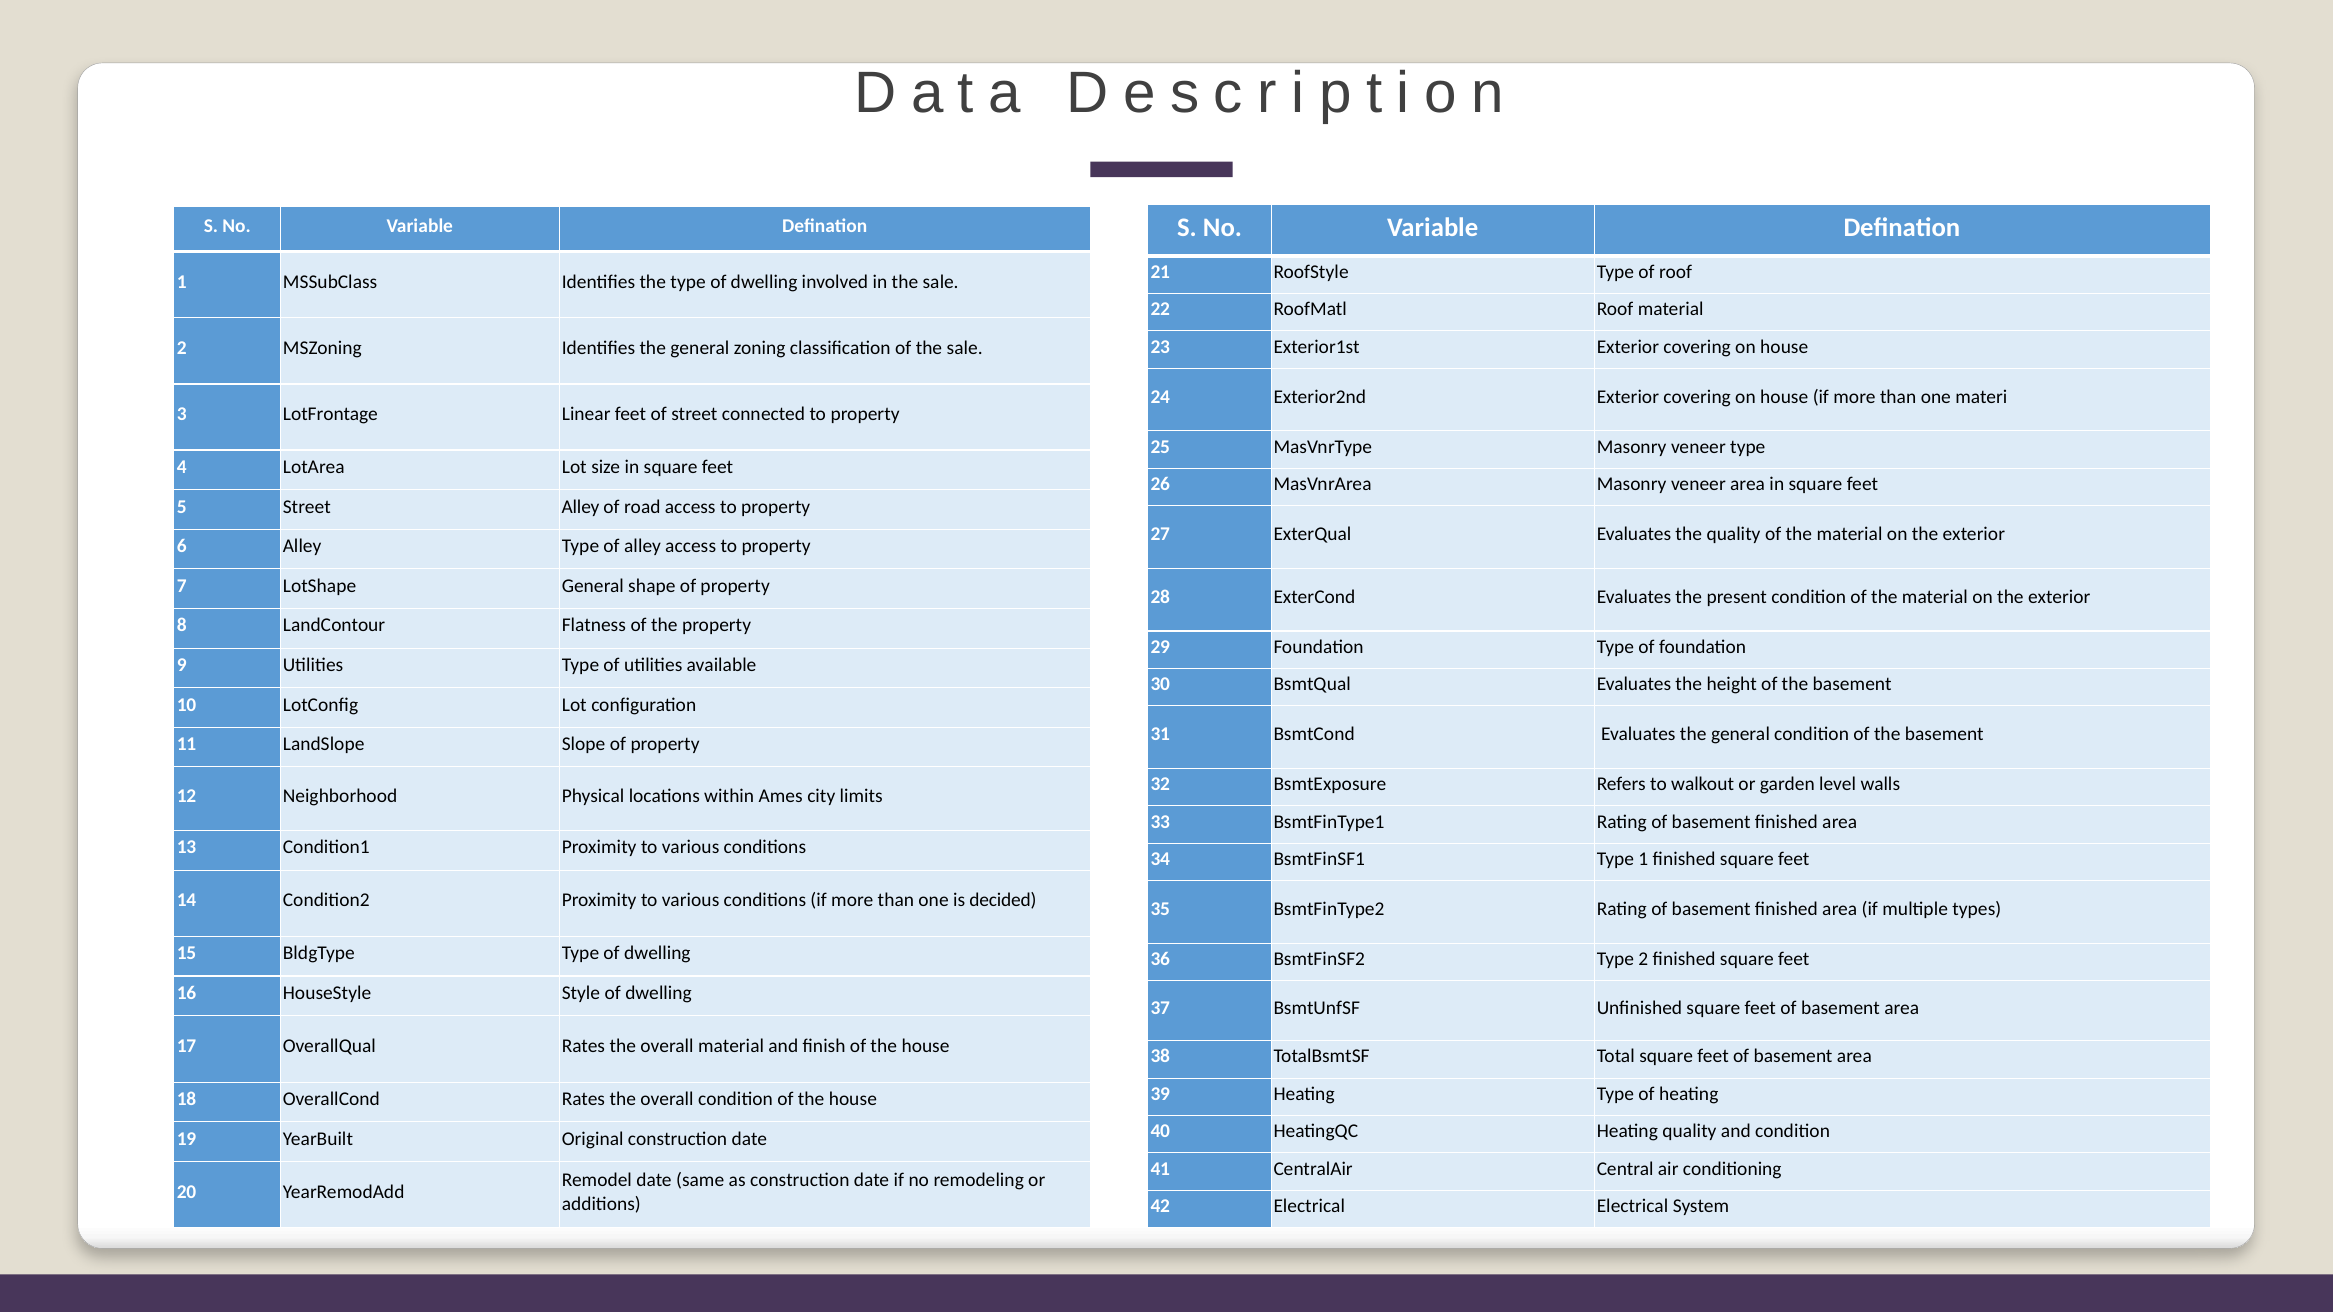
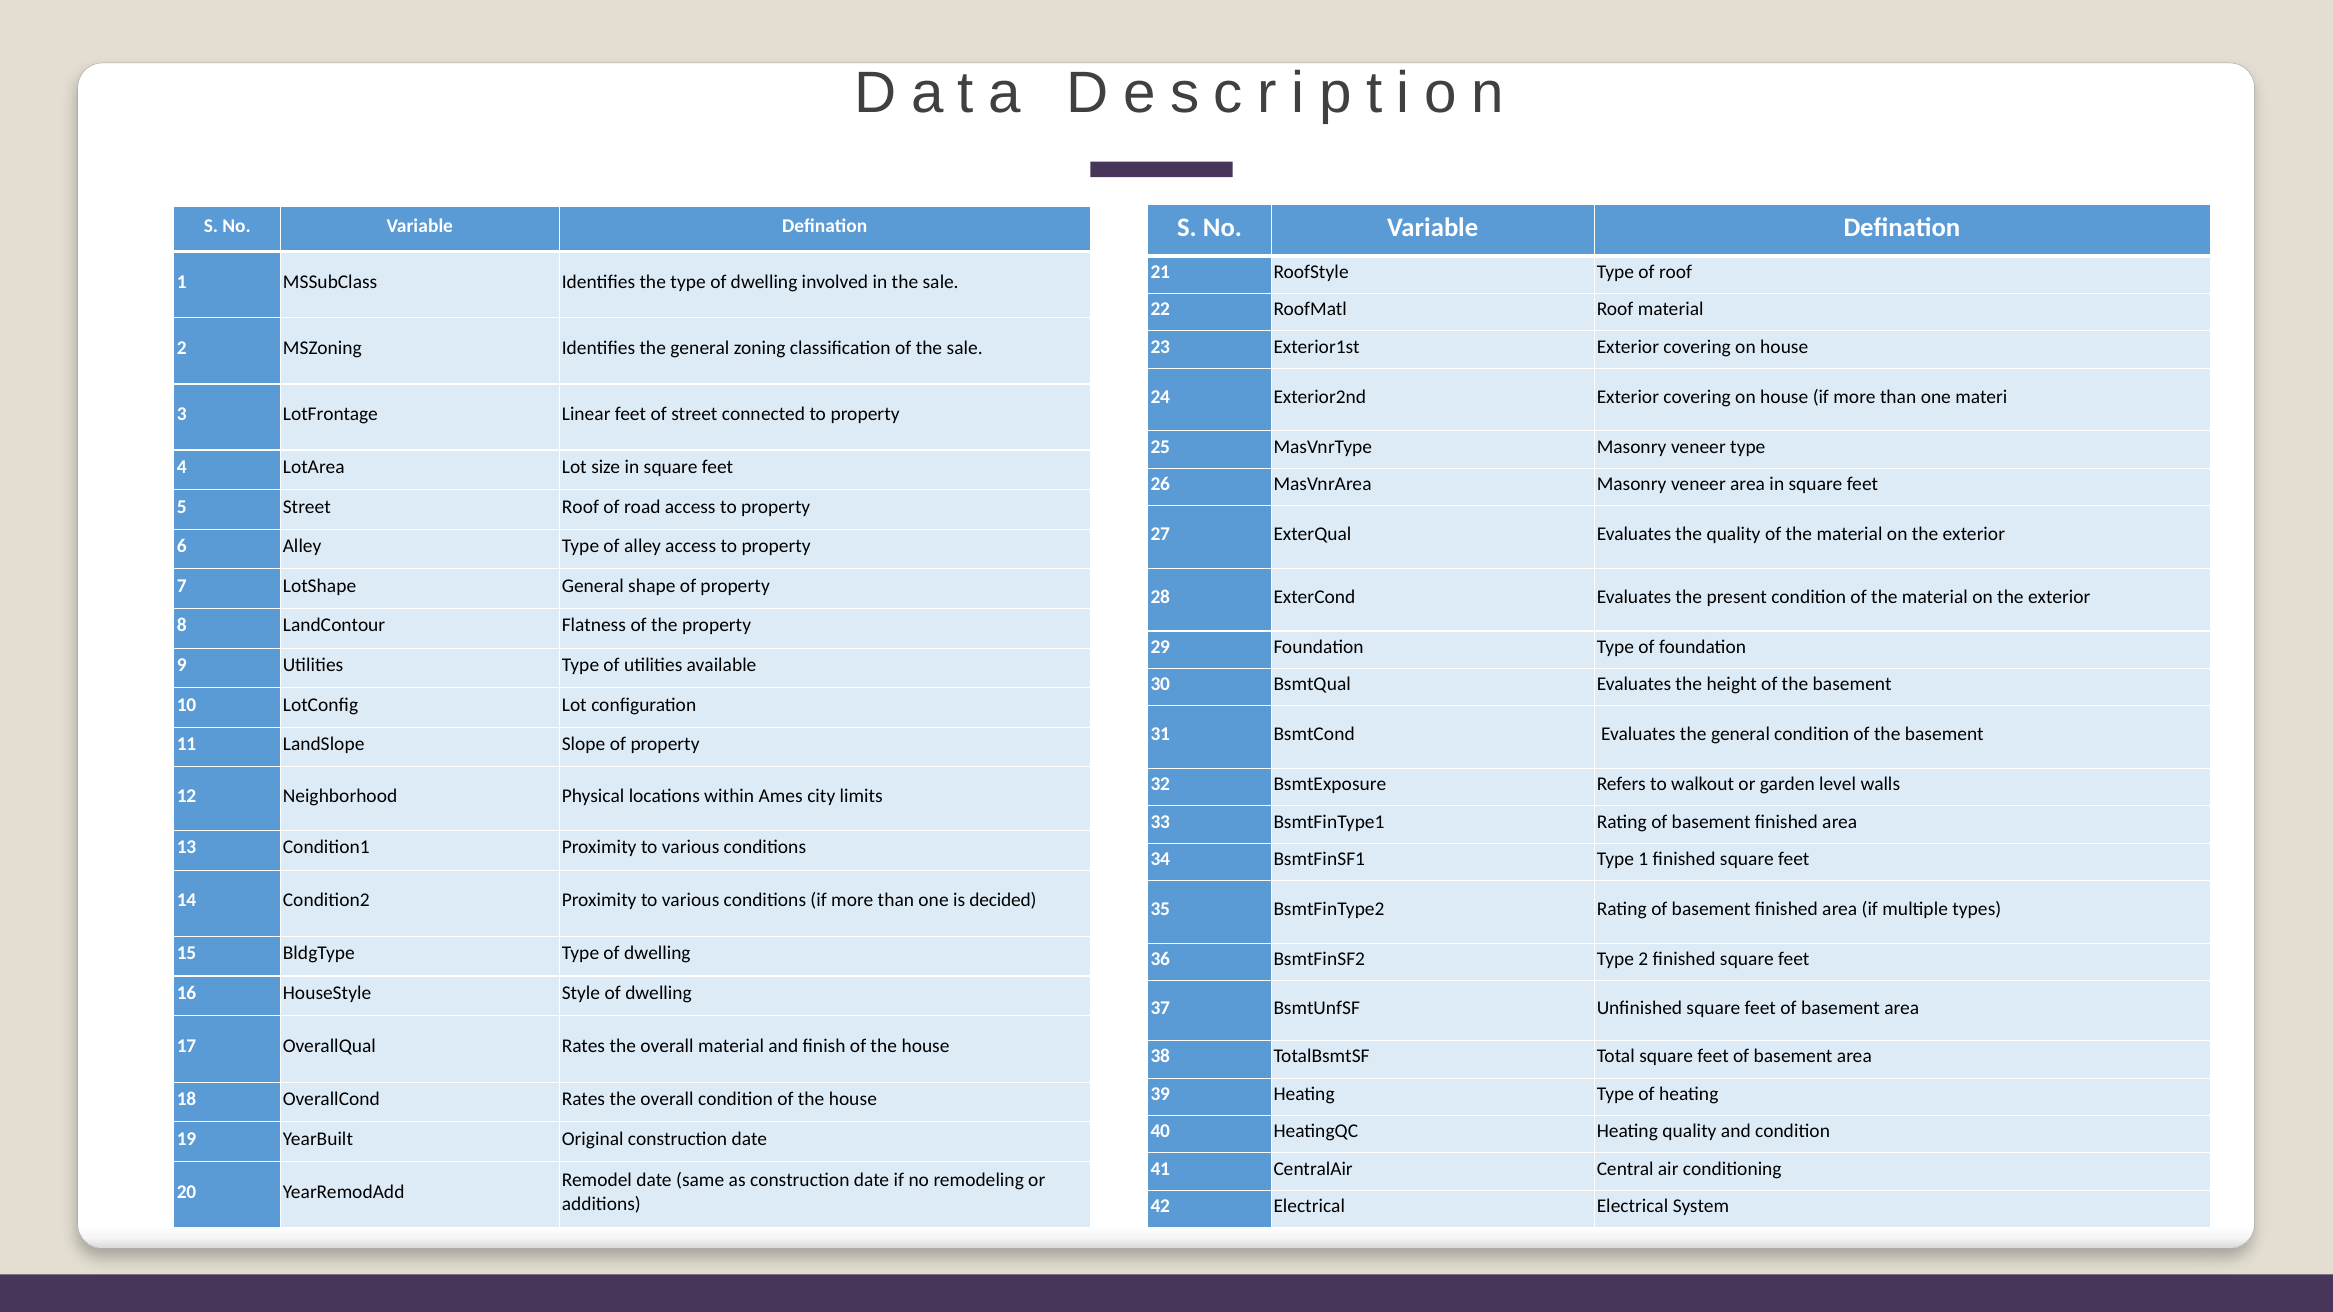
Street Alley: Alley -> Roof (580, 507)
